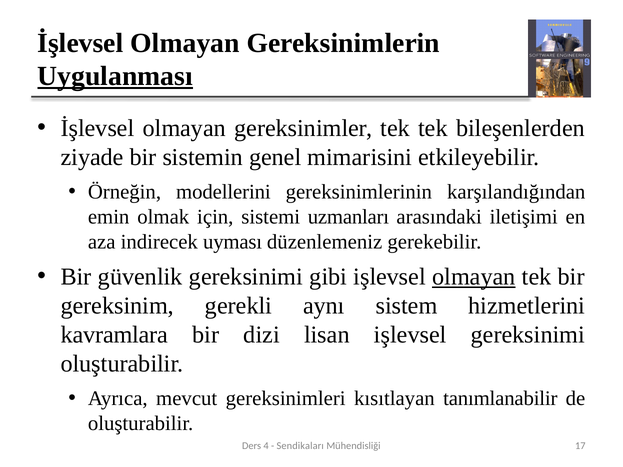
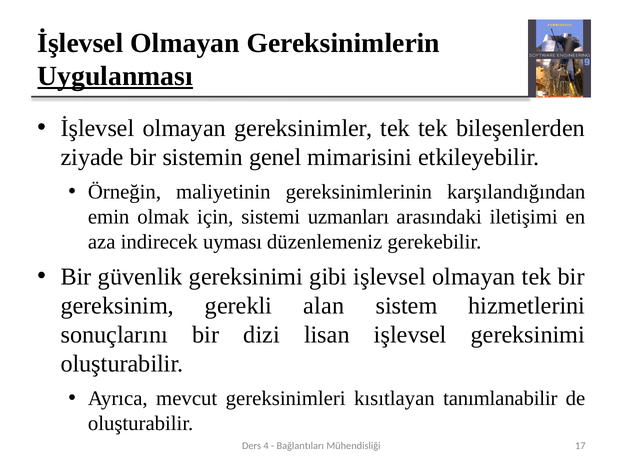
modellerini: modellerini -> maliyetinin (223, 192)
olmayan underline: present -> none (474, 277)
aynı: aynı -> alan (324, 306)
kavramlara: kavramlara -> sonuçlarını (114, 335)
Sendikaları: Sendikaları -> Bağlantıları (300, 446)
